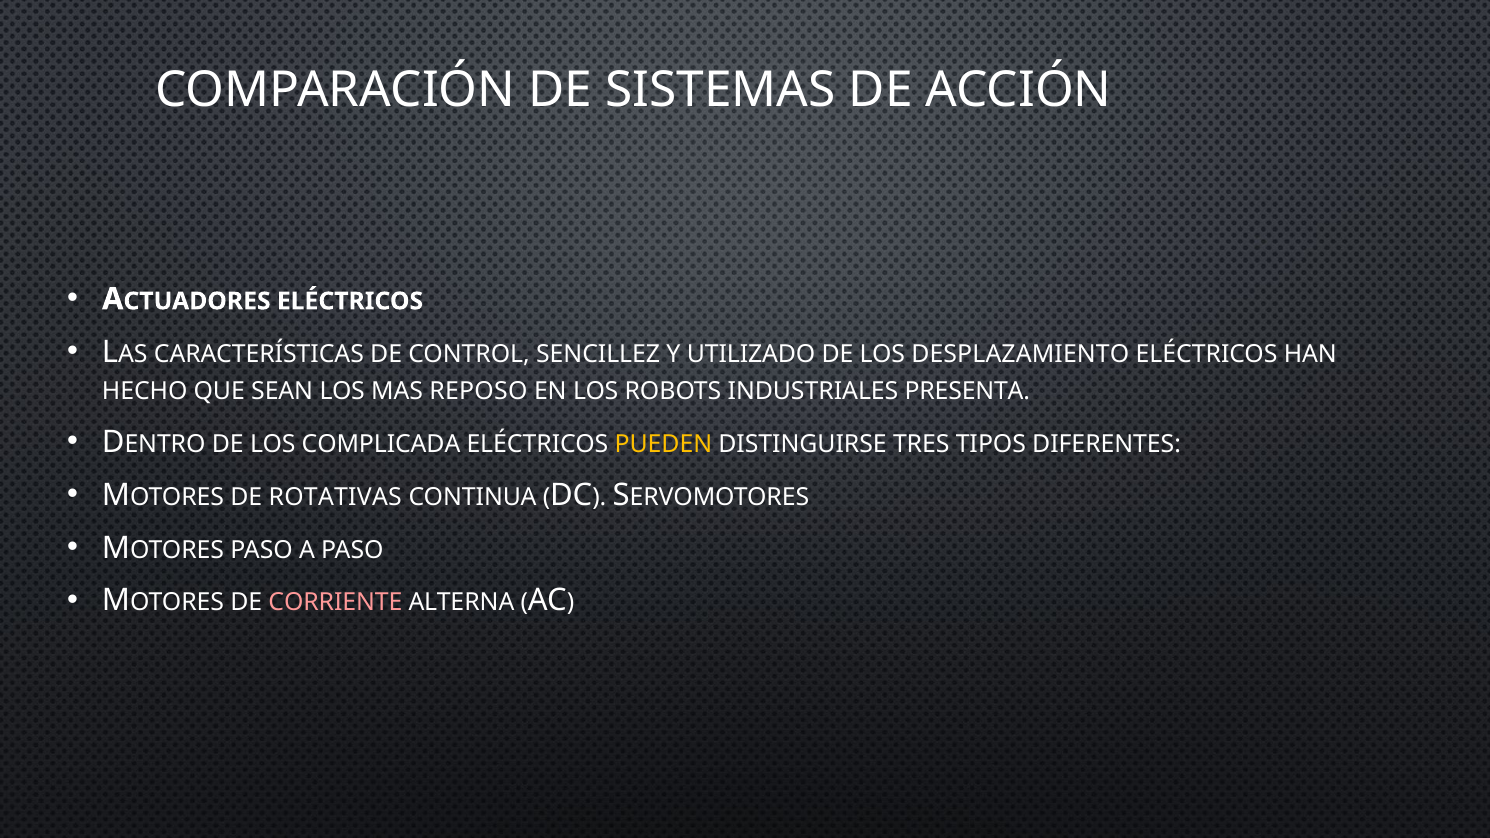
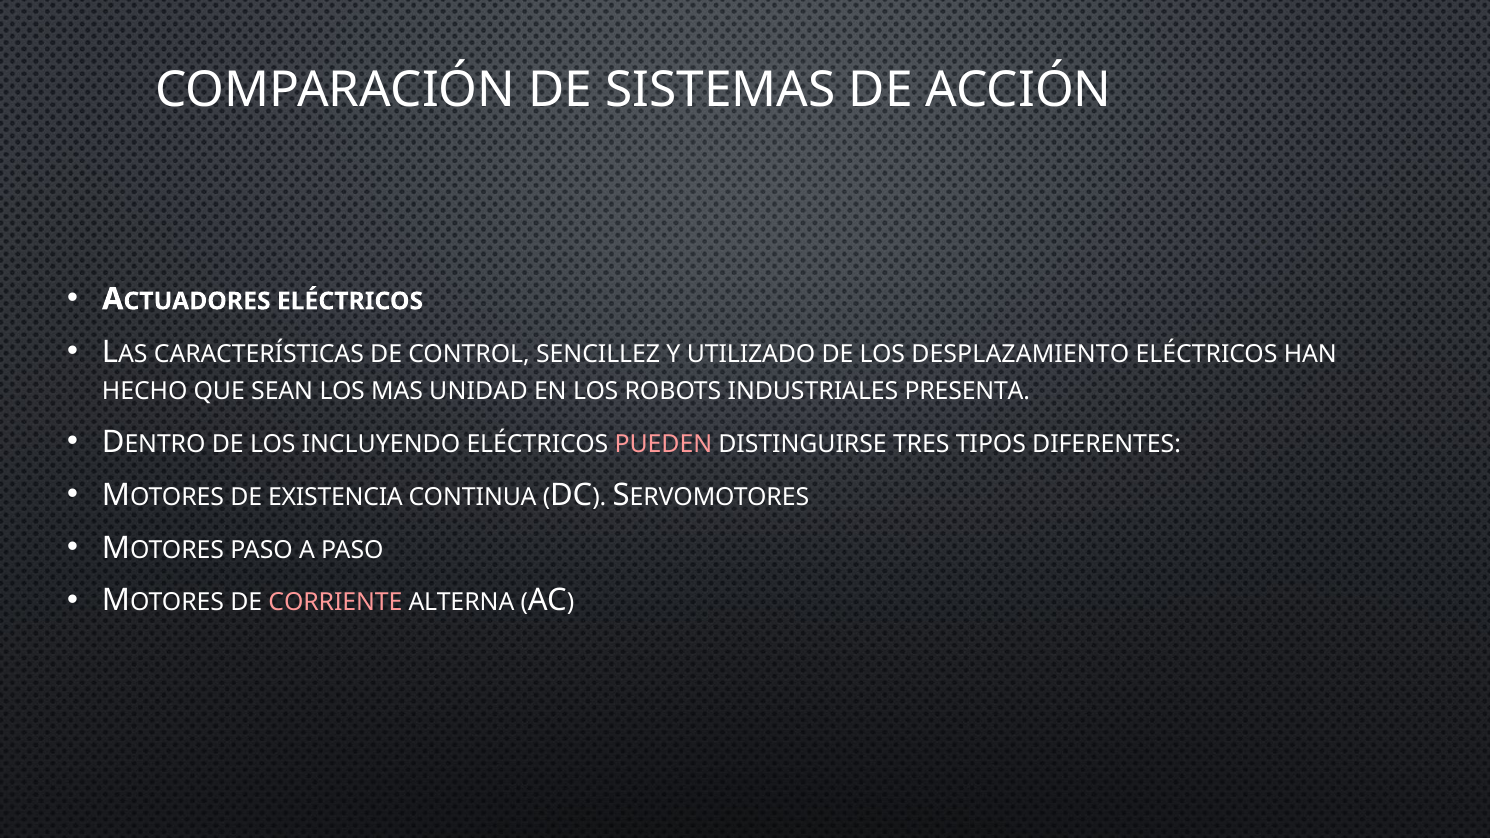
REPOSO: REPOSO -> UNIDAD (478, 391)
COMPLICADA: COMPLICADA -> INCLUYENDO (381, 444)
PUEDEN colour: yellow -> pink (663, 444)
ROTATIVAS: ROTATIVAS -> EXISTENCIA (335, 497)
